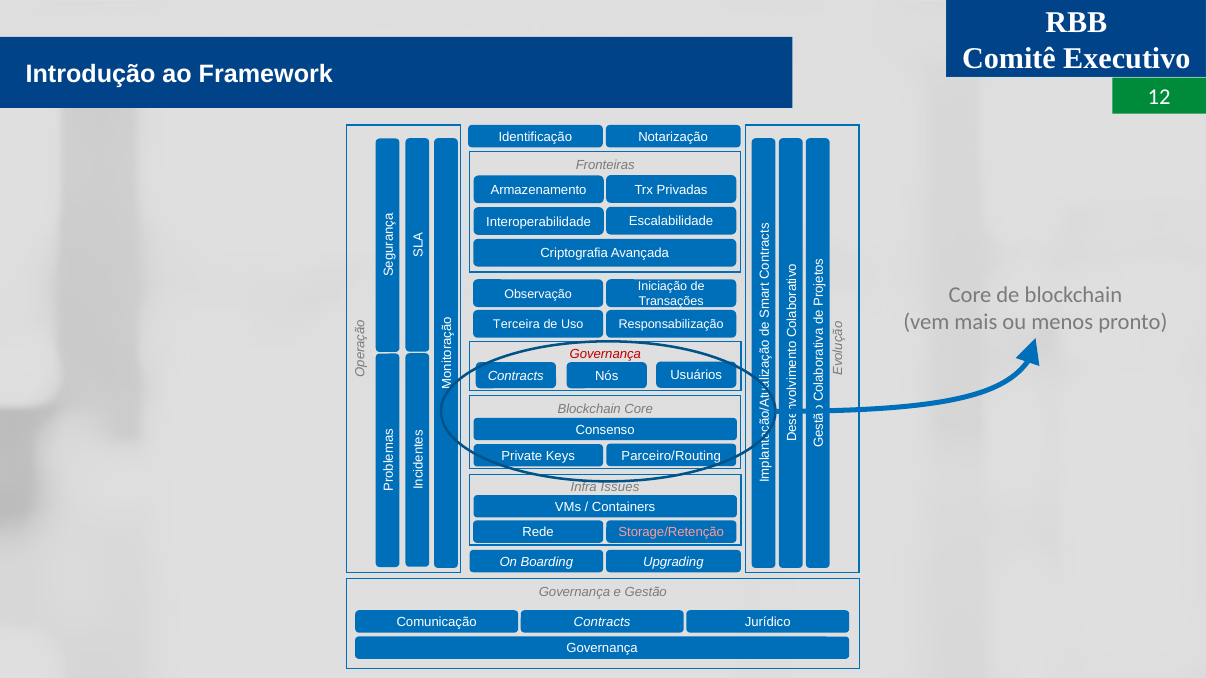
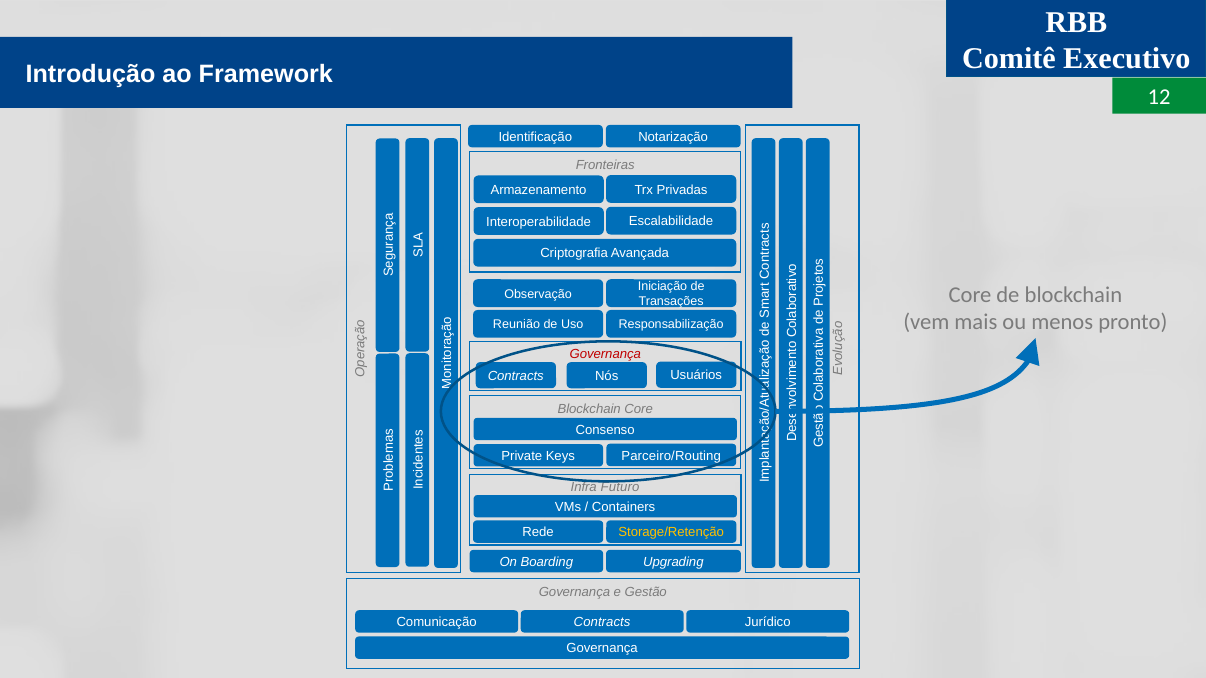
Terceira: Terceira -> Reunião (516, 325)
Issues: Issues -> Futuro (620, 488)
Storage/Retenção colour: pink -> yellow (671, 533)
